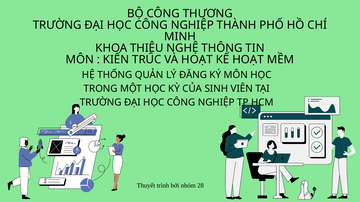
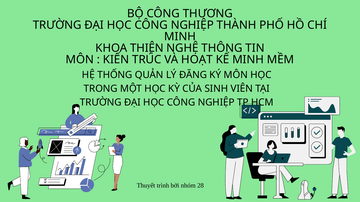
THIỆU: THIỆU -> THIỆN (147, 48)
KẾ HOẠT: HOẠT -> MINH (248, 60)
